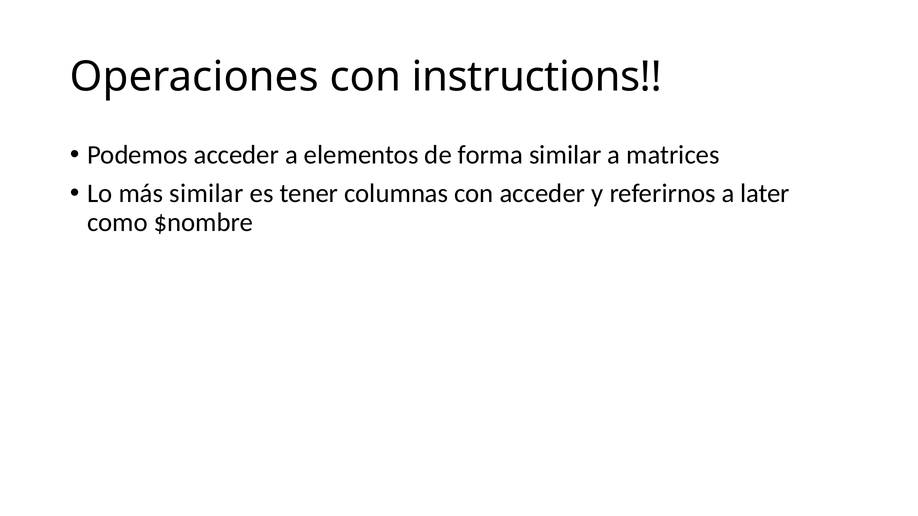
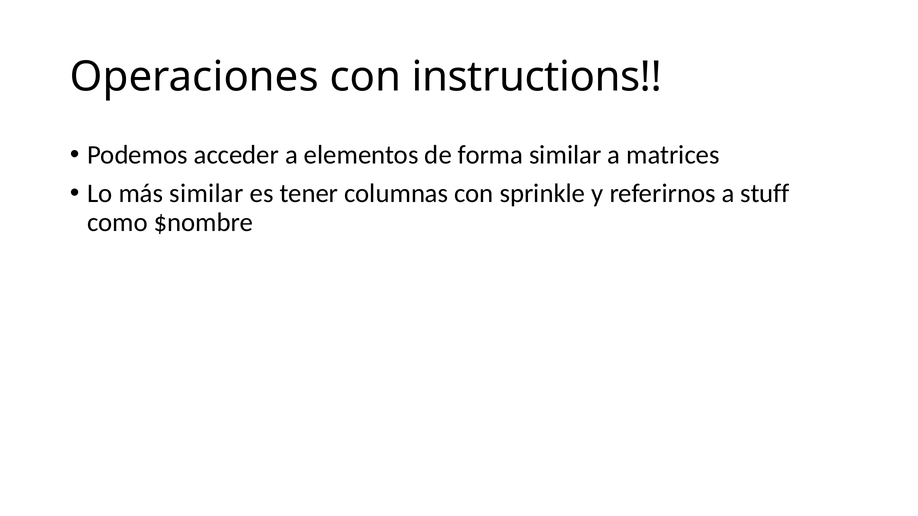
con acceder: acceder -> sprinkle (542, 194)
later: later -> stuff (765, 194)
